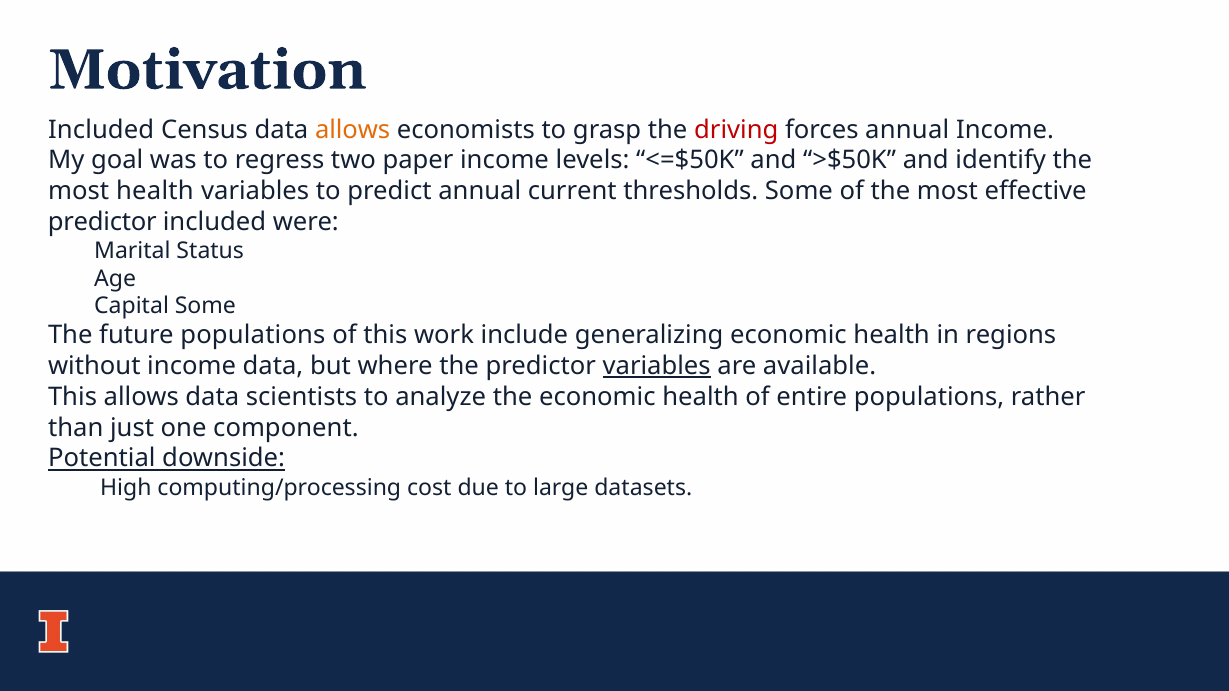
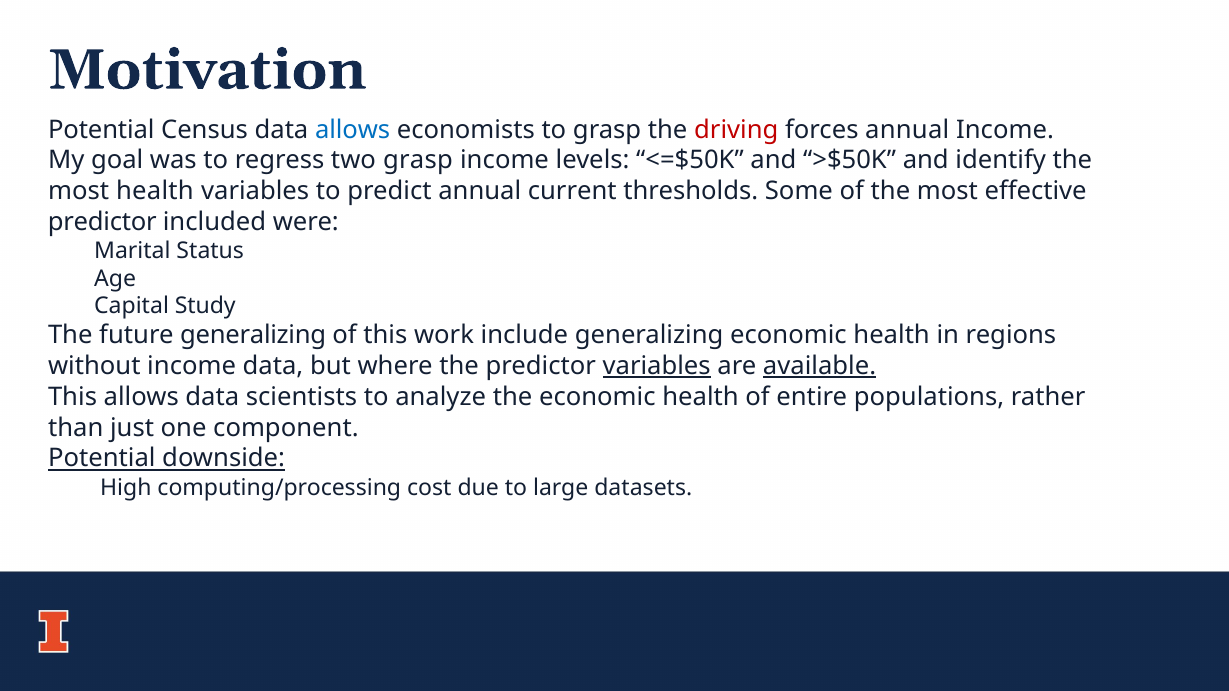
Included: Included -> Potential (101, 130)
allows colour: orange -> blue (353, 130)
two paper: paper -> grasp (418, 161)
Capital Some: Some -> Study (205, 306)
future populations: populations -> generalizing (253, 336)
available underline: none -> present (820, 366)
